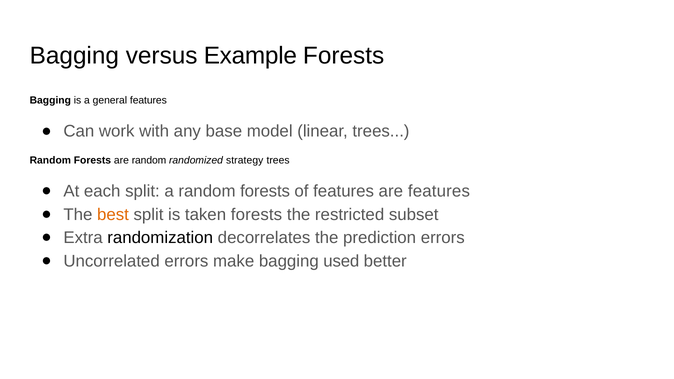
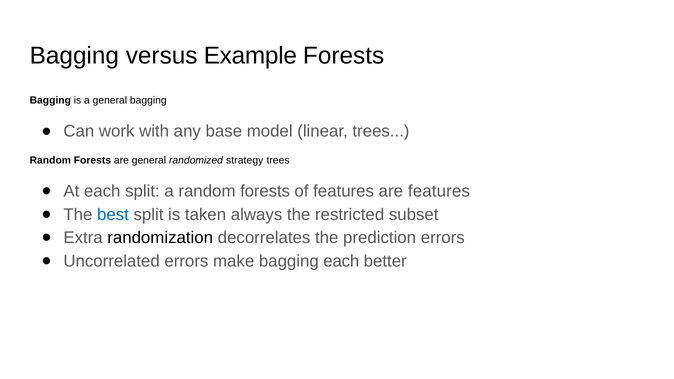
general features: features -> bagging (148, 100)
are random: random -> general (149, 160)
best colour: orange -> blue (113, 215)
taken forests: forests -> always (257, 215)
bagging used: used -> each (341, 261)
